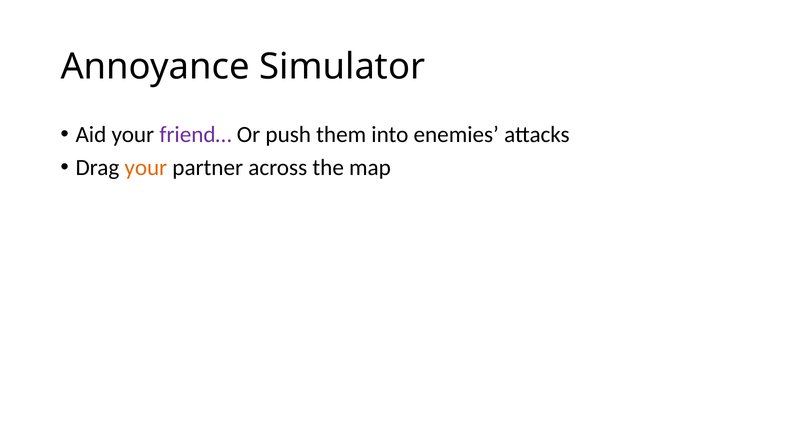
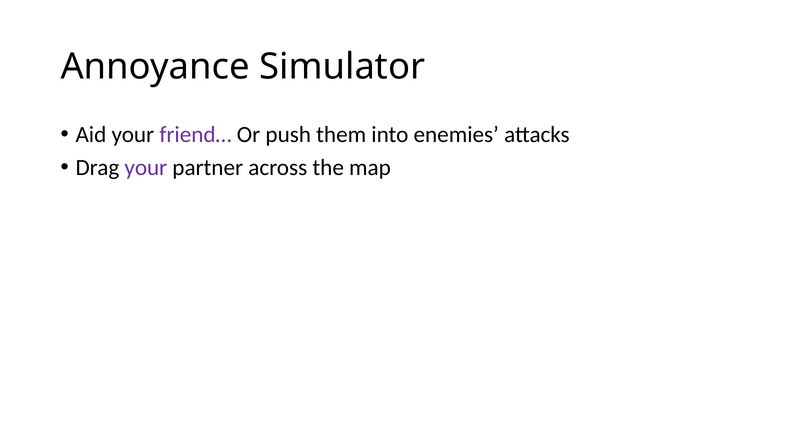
your colour: orange -> purple (146, 168)
